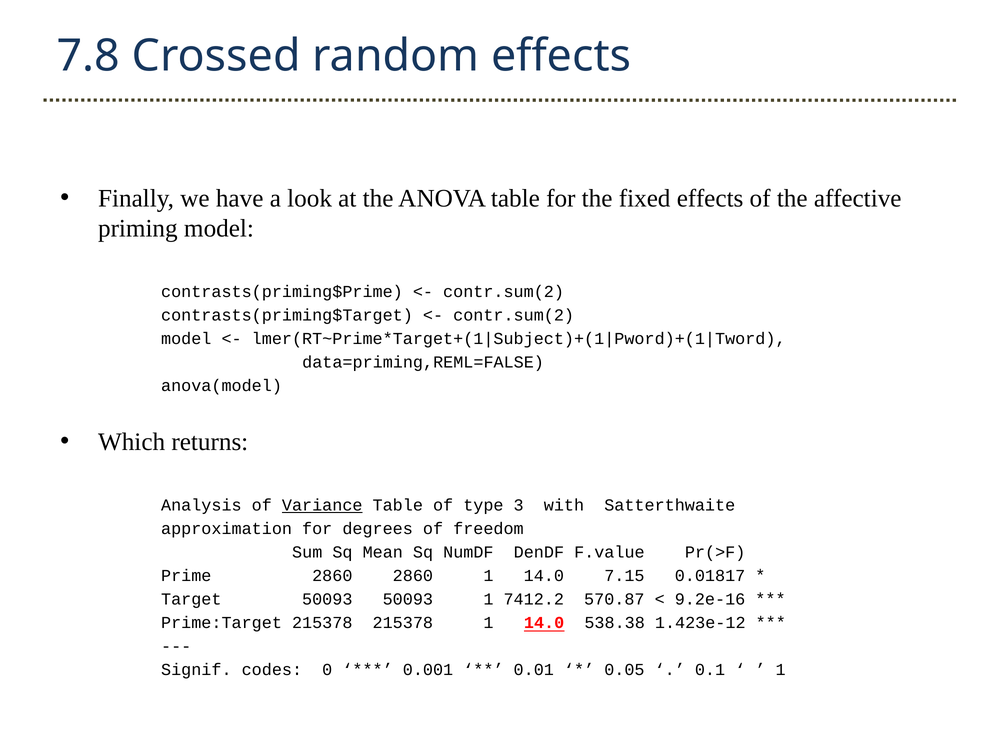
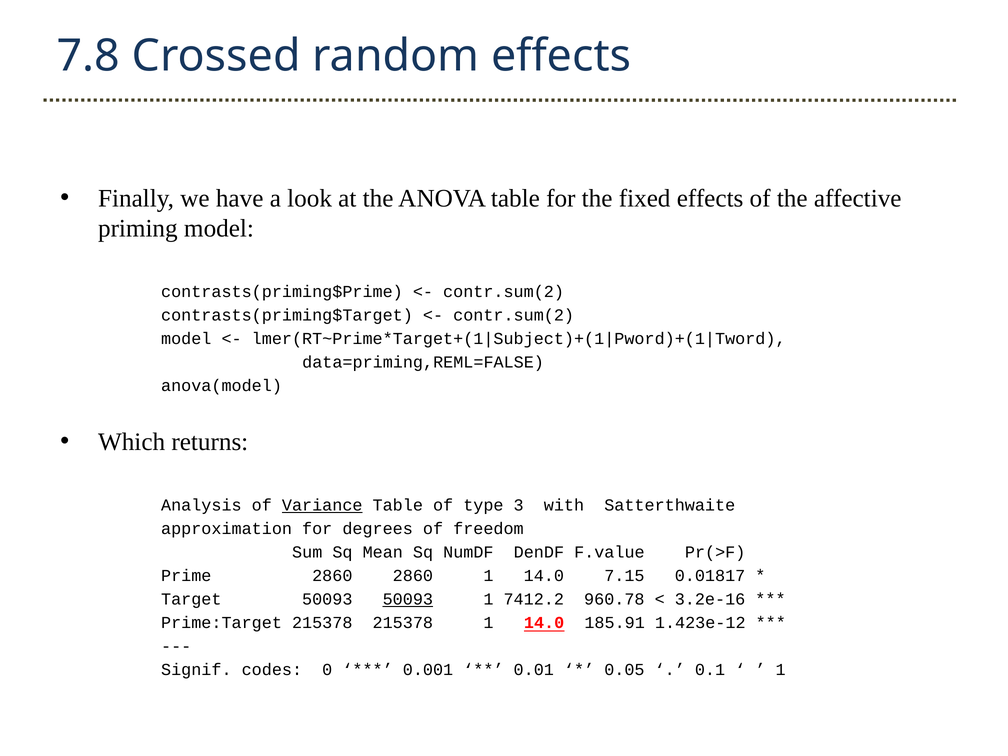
50093 underline: none -> present (408, 599)
570.87: 570.87 -> 960.78 (614, 599)
9.2e-16: 9.2e-16 -> 3.2e-16 (710, 599)
538.38: 538.38 -> 185.91 (615, 623)
